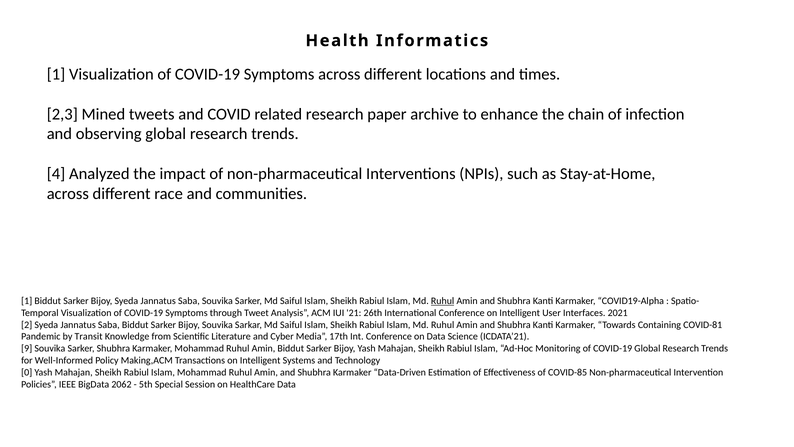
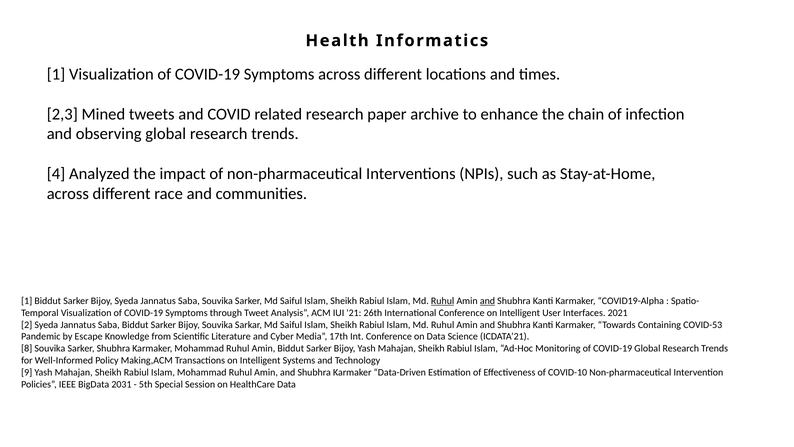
and underline: none -> present (487, 301)
COVID-81: COVID-81 -> COVID-53 (703, 325)
Transit: Transit -> Escape (89, 336)
9: 9 -> 8 (27, 348)
0: 0 -> 9 (27, 372)
COVID-85: COVID-85 -> COVID-10 (568, 372)
2062: 2062 -> 2031 (121, 384)
